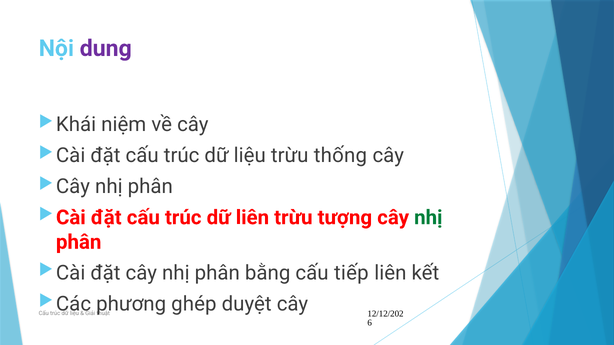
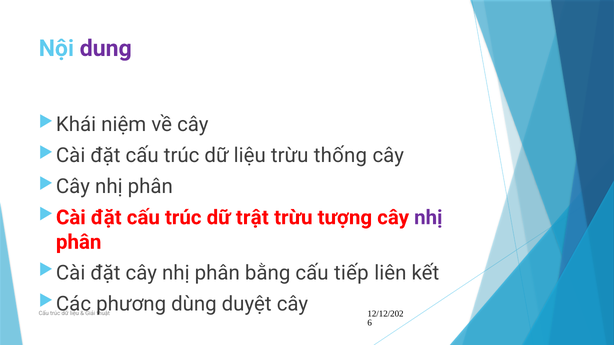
dữ liên: liên -> trật (252, 218)
nhị colour: green -> purple (428, 218)
ghép: ghép -> dùng (194, 304)
